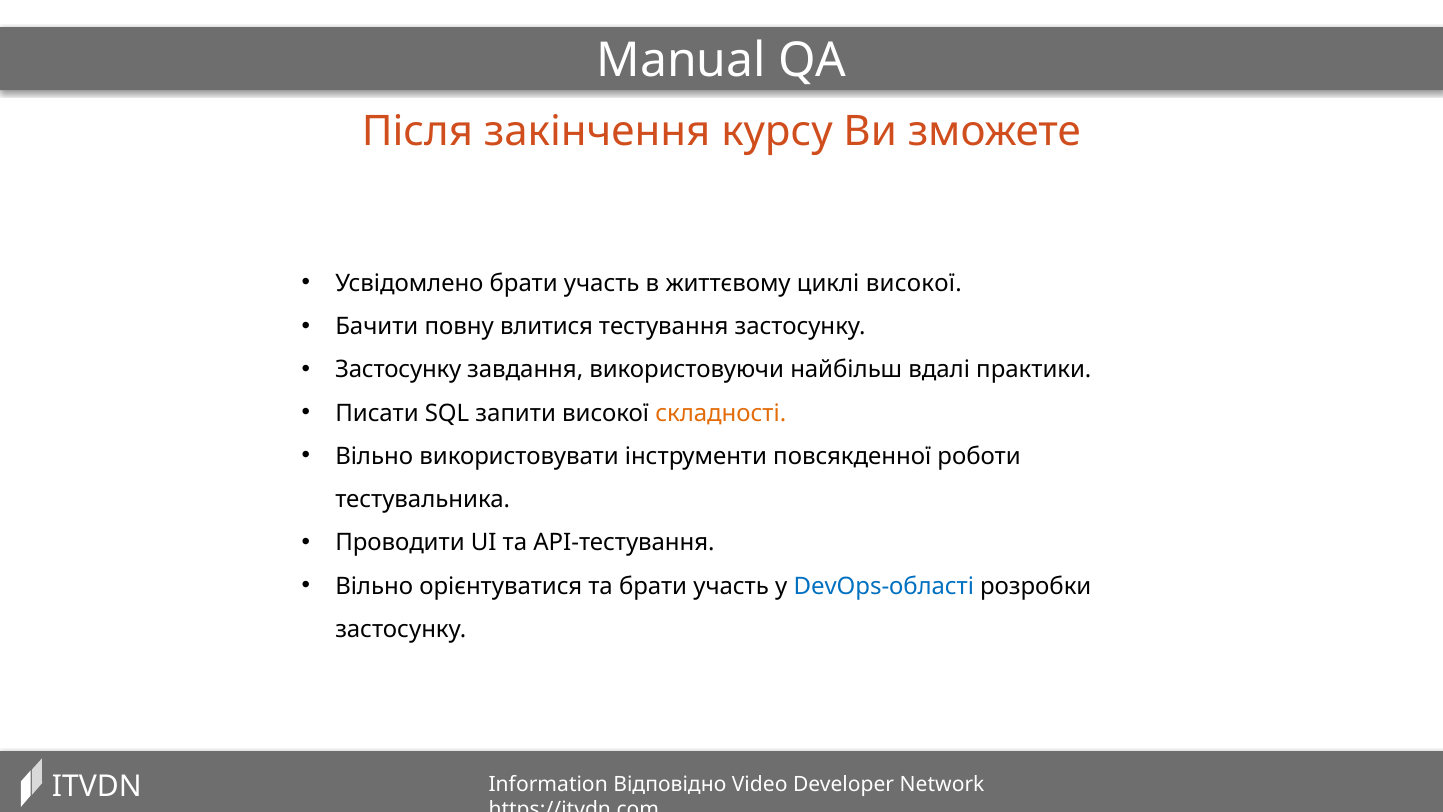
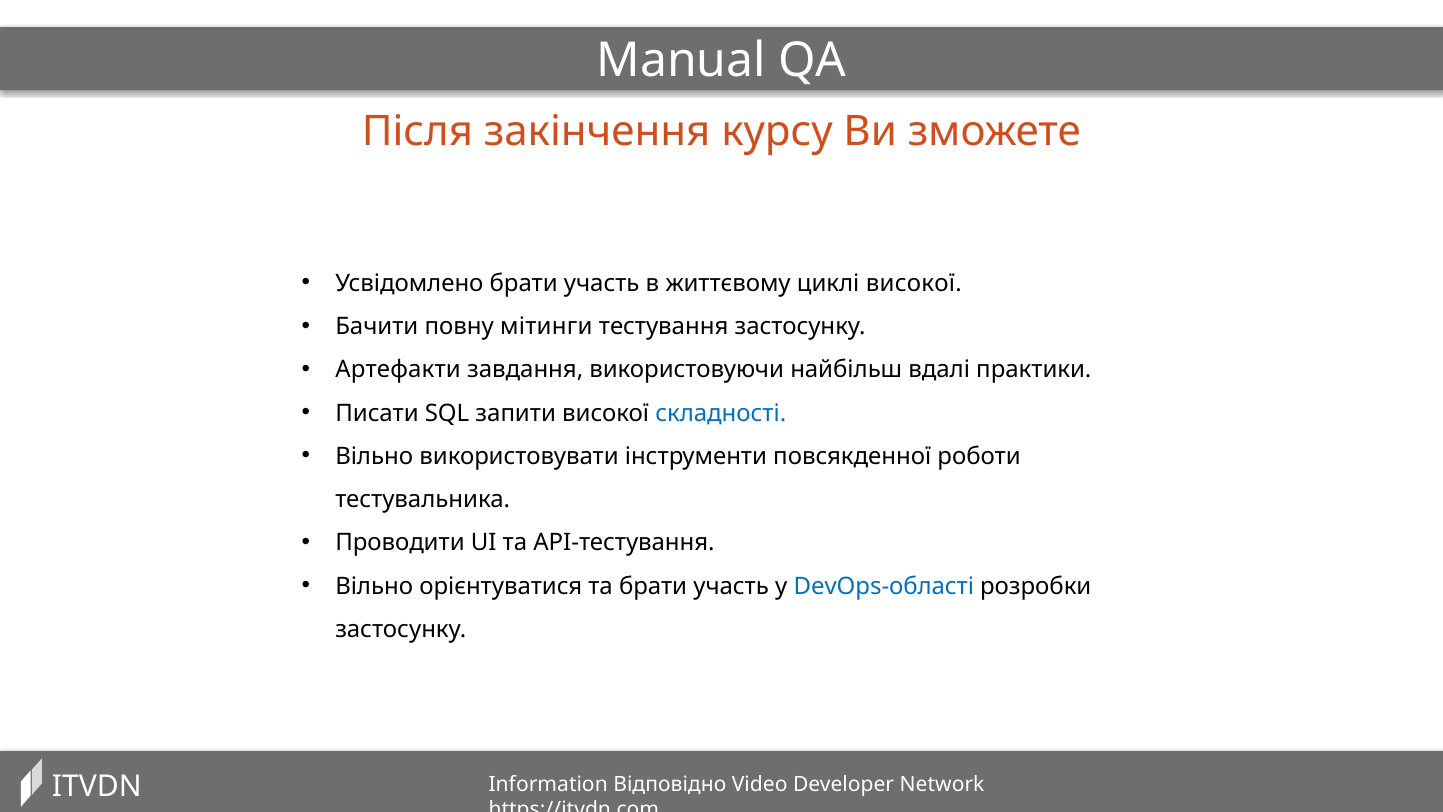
влитися: влитися -> мітинги (546, 326)
Застосунку: Застосунку -> Артефакти (398, 370)
складності colour: orange -> blue (721, 413)
